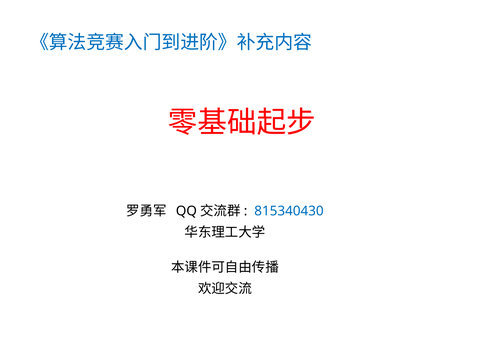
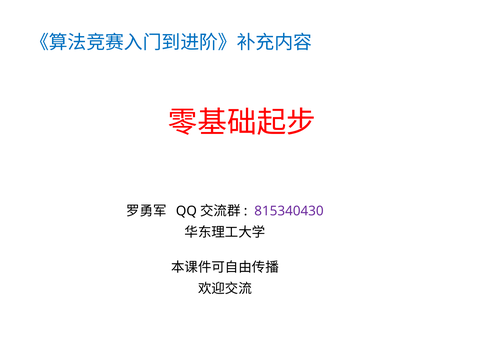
815340430 colour: blue -> purple (289, 211)
